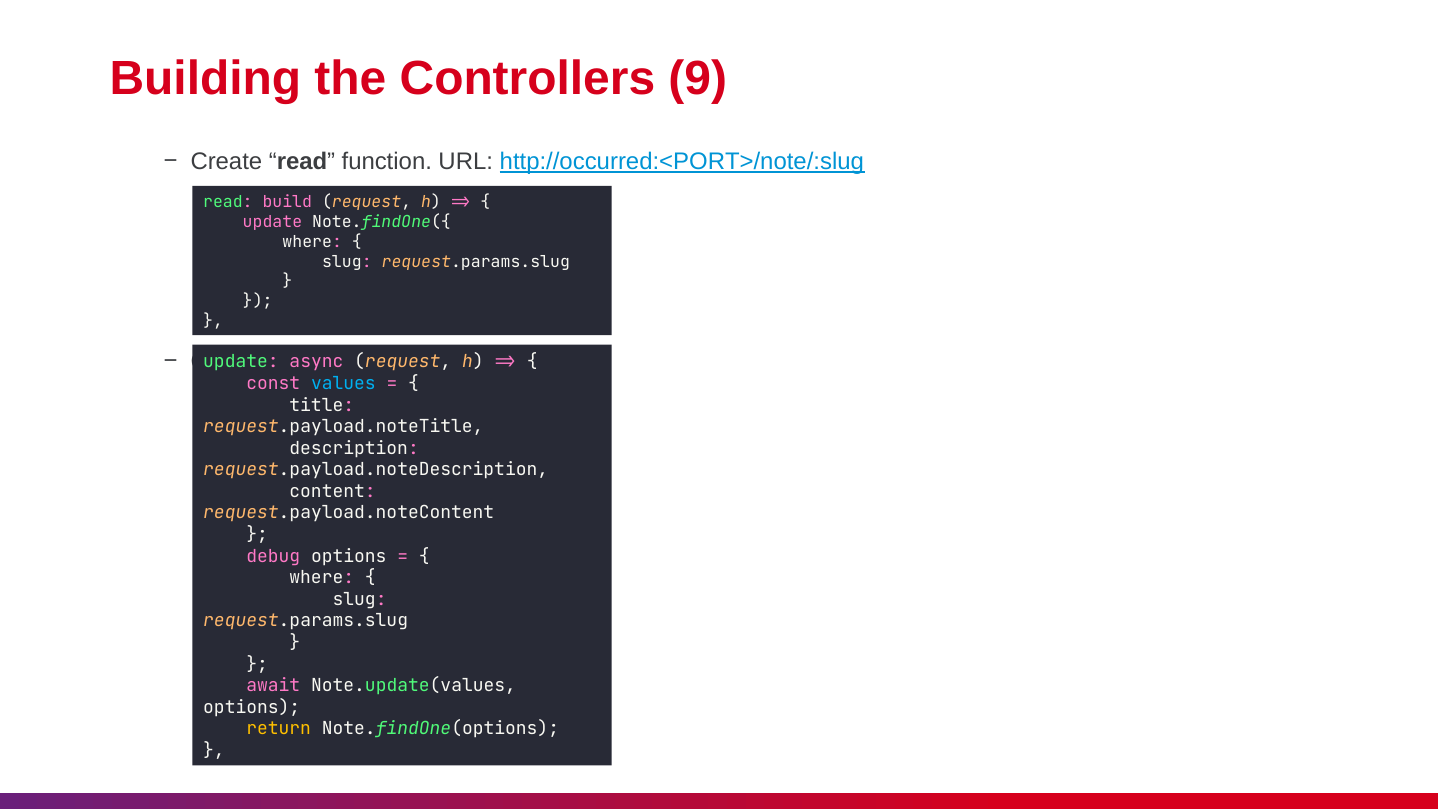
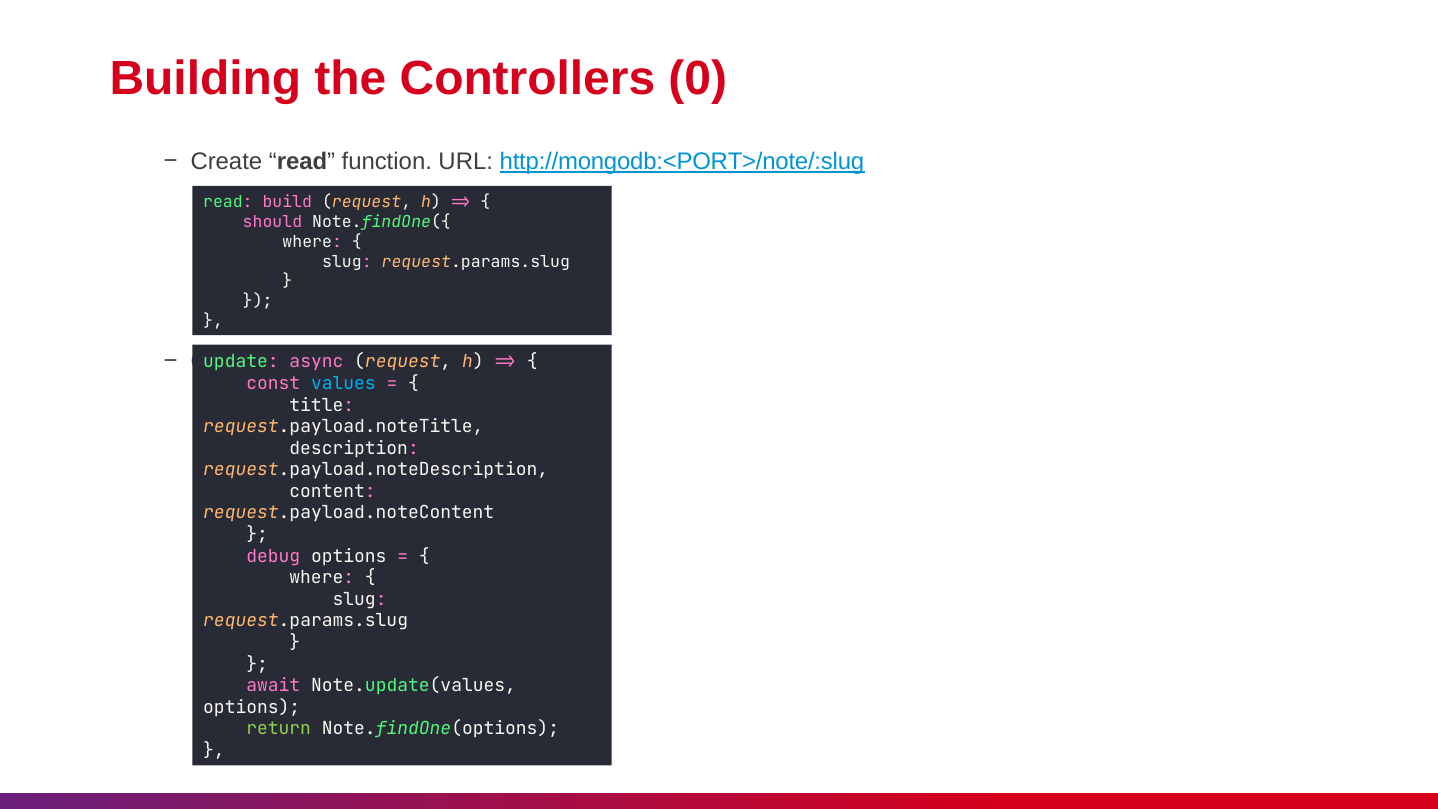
9: 9 -> 0 (698, 79)
http://occurred:<PORT>/note/:slug: http://occurred:<PORT>/note/:slug -> http://mongodb:<PORT>/note/:slug (682, 161)
update: update -> should (272, 222)
return colour: yellow -> light green (279, 729)
